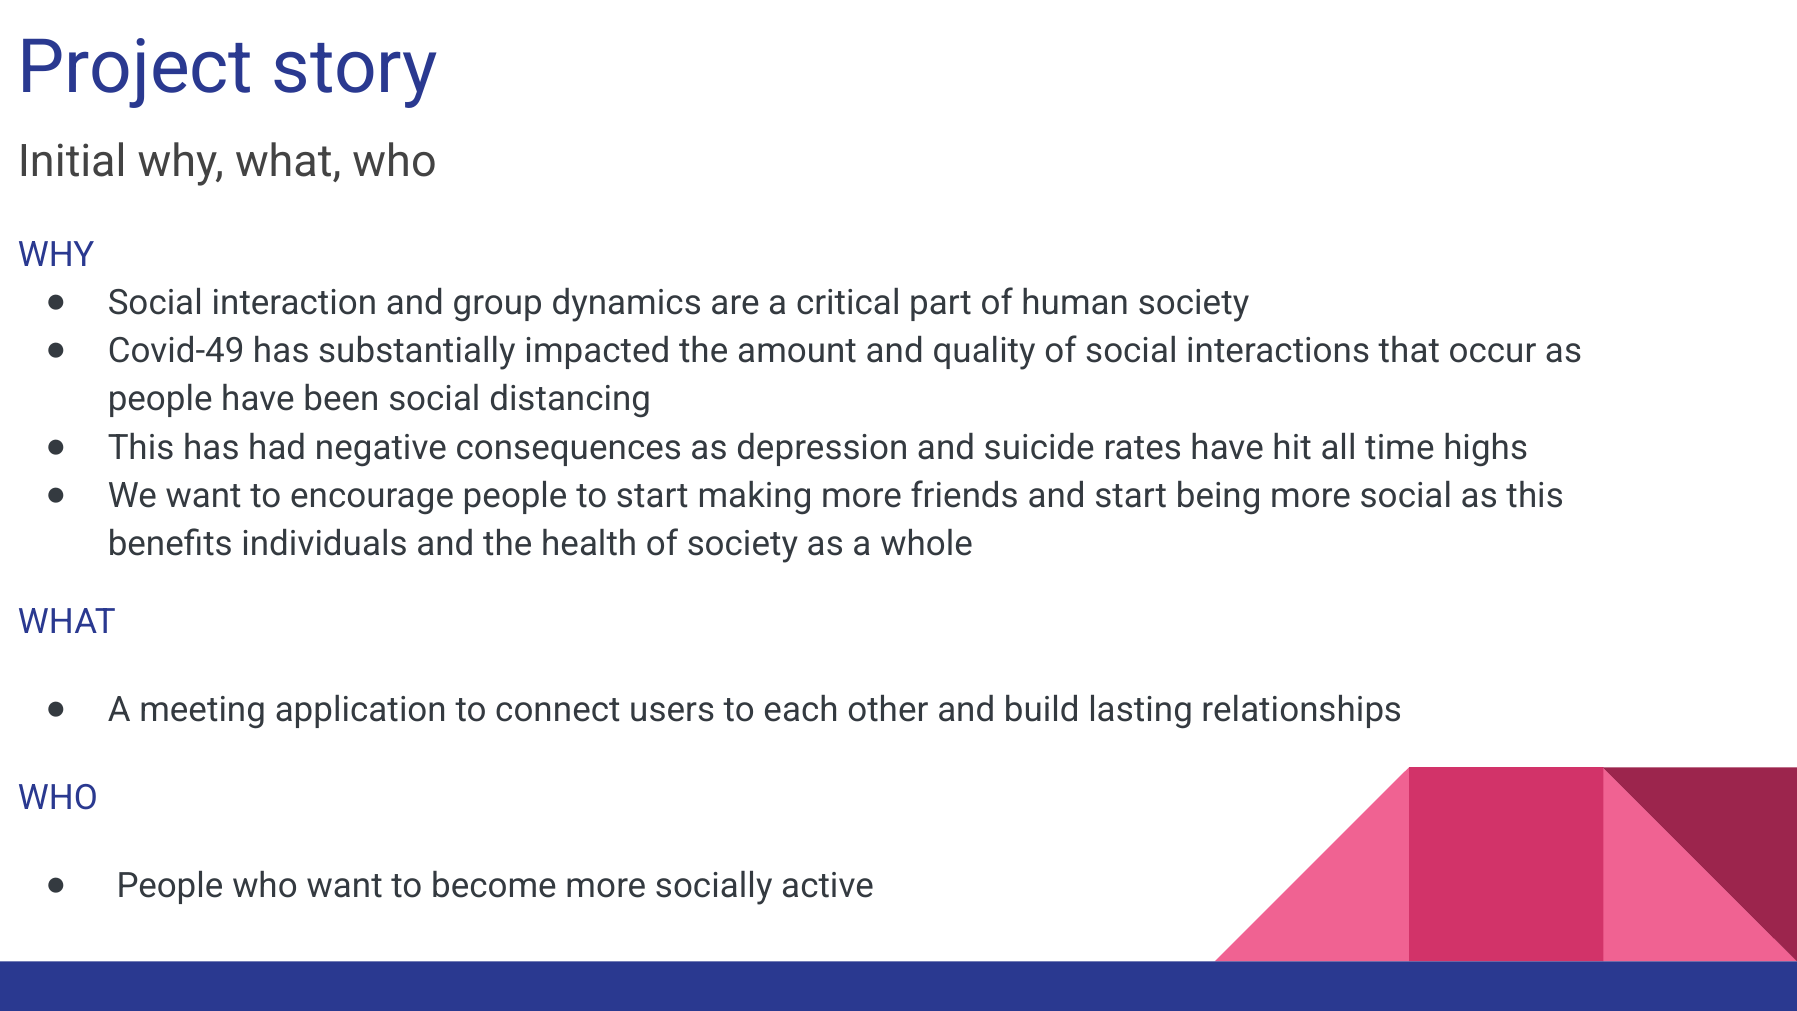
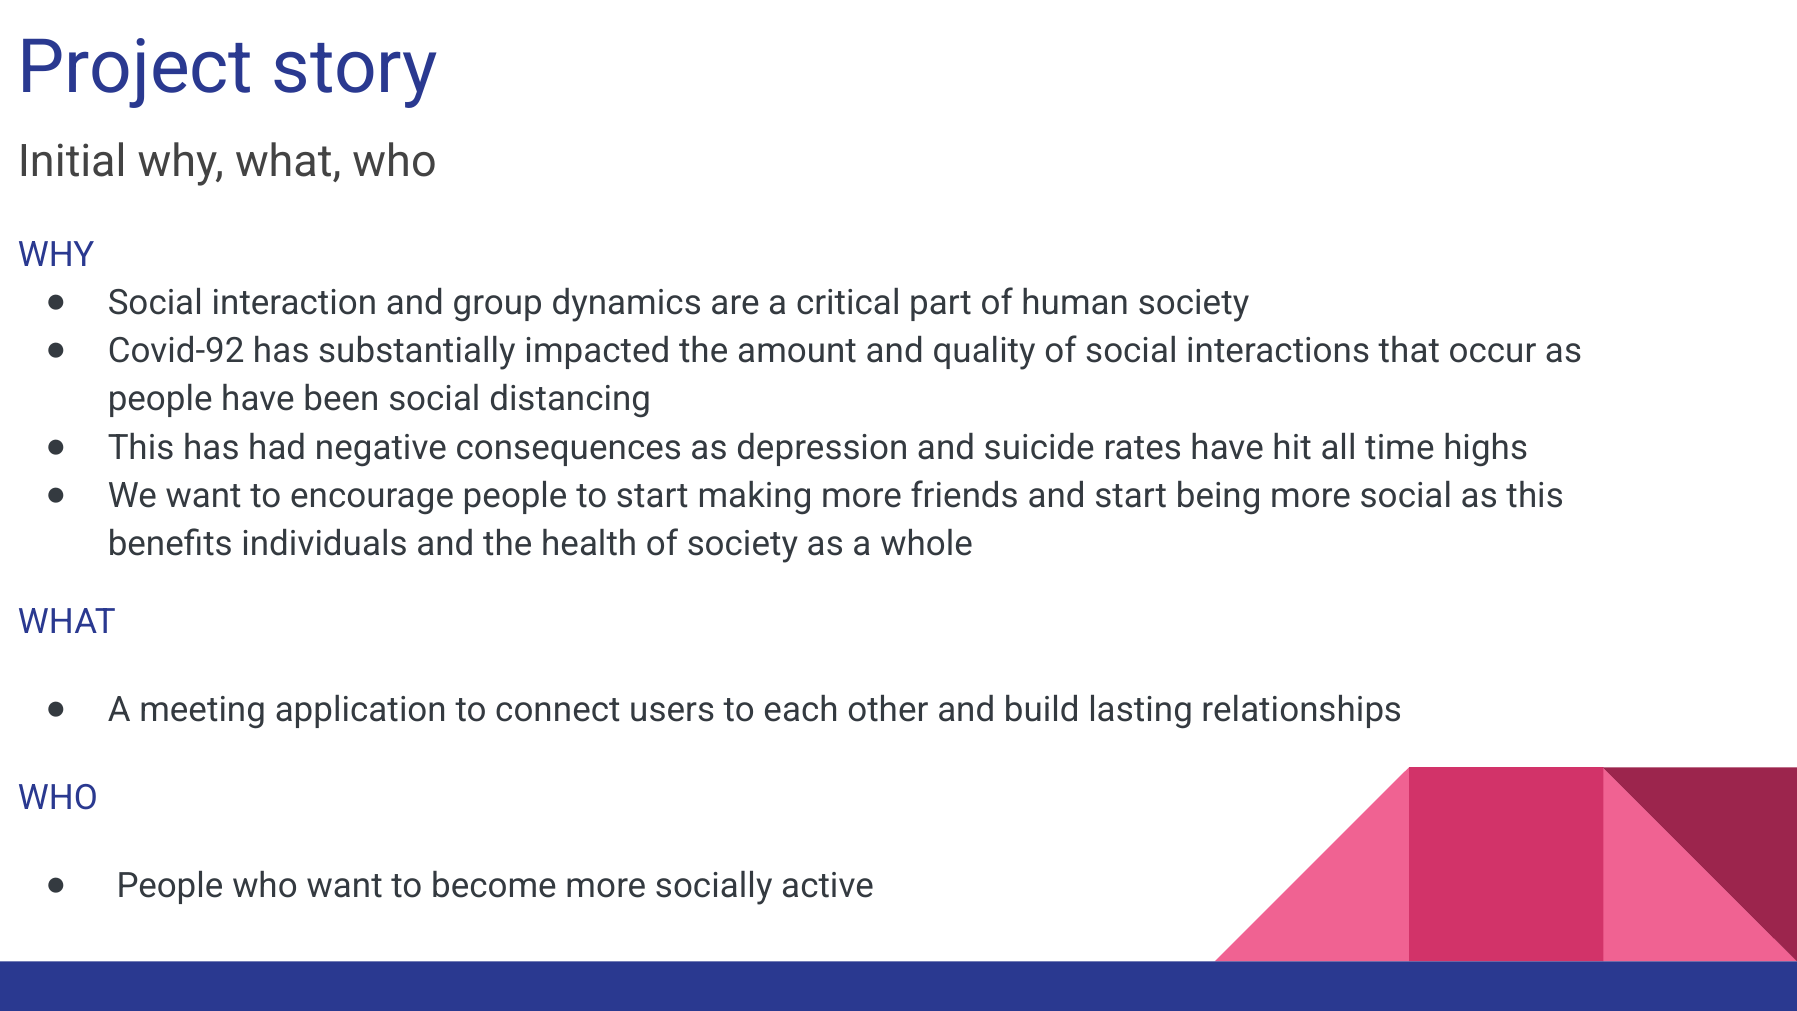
Covid-49: Covid-49 -> Covid-92 (176, 351)
